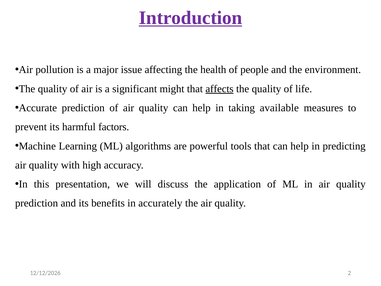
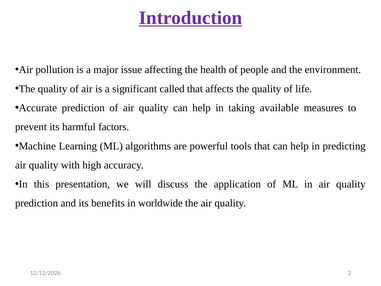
might: might -> called (172, 89)
affects underline: present -> none (220, 89)
accurately: accurately -> worldwide (160, 203)
